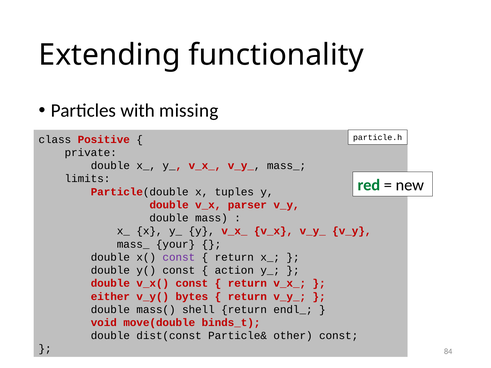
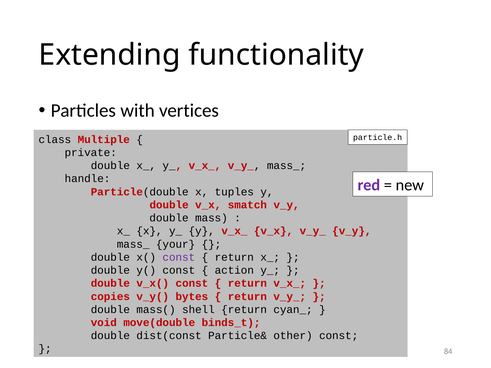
missing: missing -> vertices (189, 111)
Positive: Positive -> Multiple (104, 140)
limits: limits -> handle (87, 179)
red colour: green -> purple (369, 185)
parser: parser -> smatch (247, 205)
either: either -> copies (110, 297)
endl_: endl_ -> cyan_ (293, 310)
